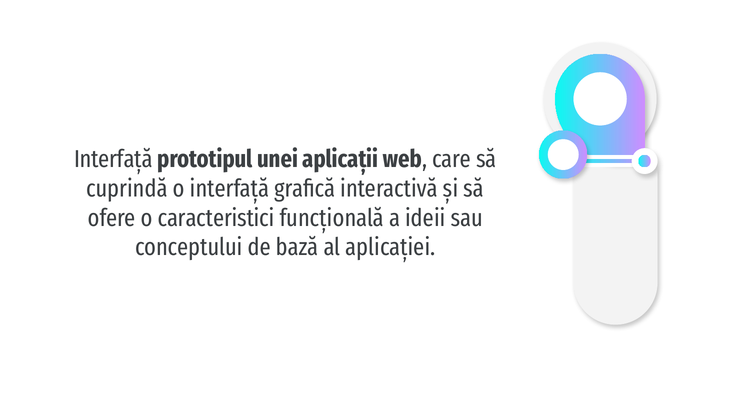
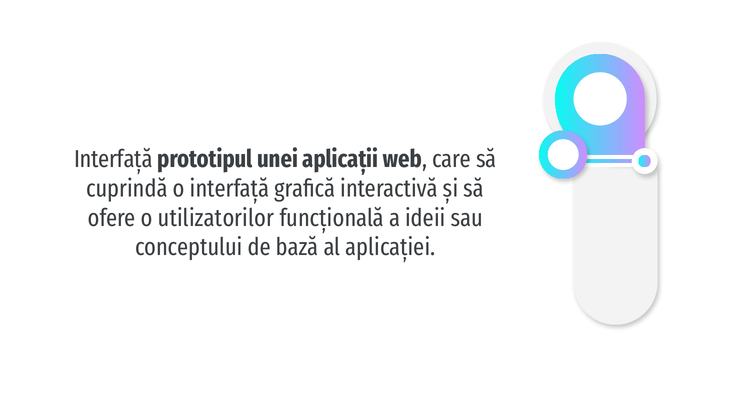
caracteristici: caracteristici -> utilizatorilor (216, 218)
